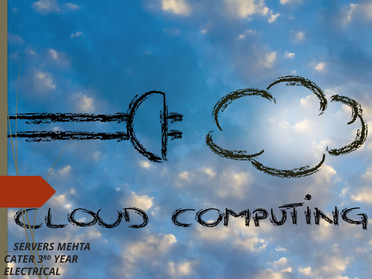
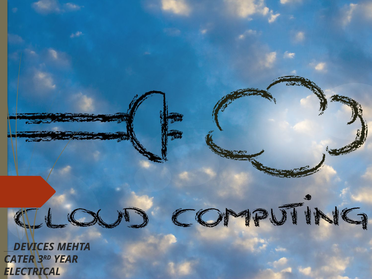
SERVERS: SERVERS -> DEVICES (34, 247)
